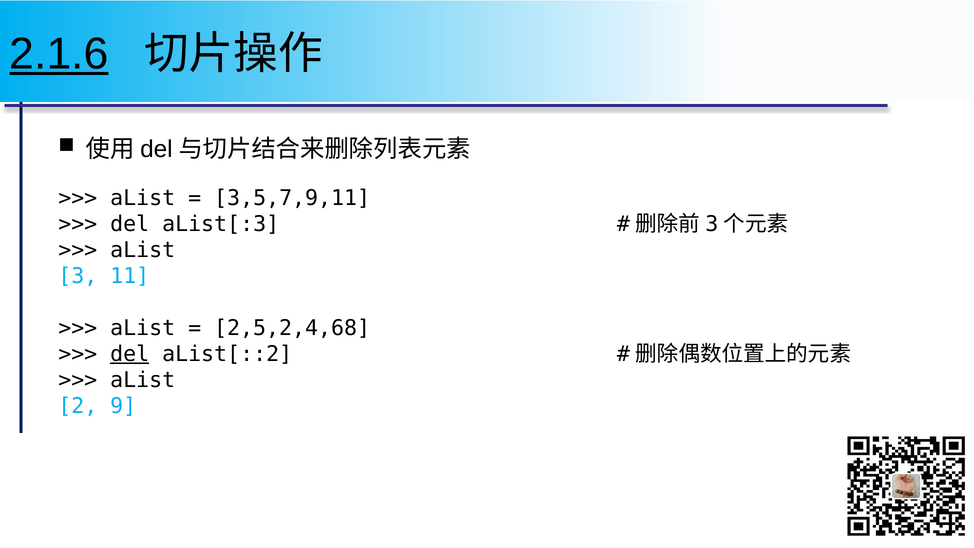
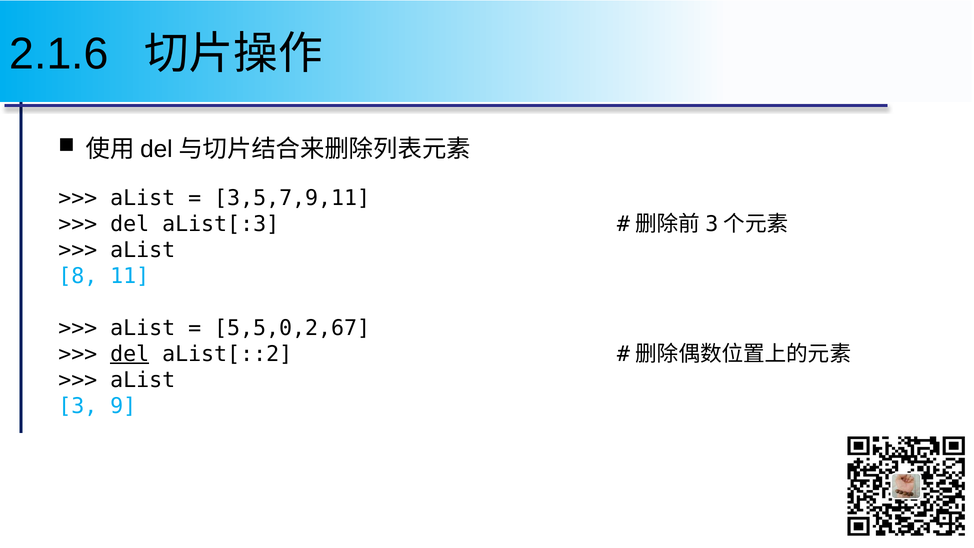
2.1.6 underline: present -> none (59, 54)
3: 3 -> 8 (78, 276)
2,5,2,4,68: 2,5,2,4,68 -> 5,5,0,2,67 (292, 328)
2: 2 -> 3 (78, 406)
